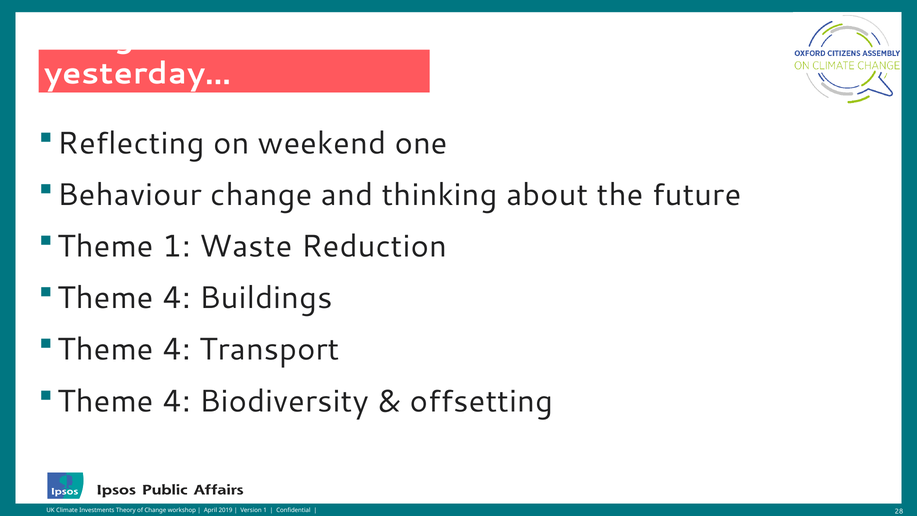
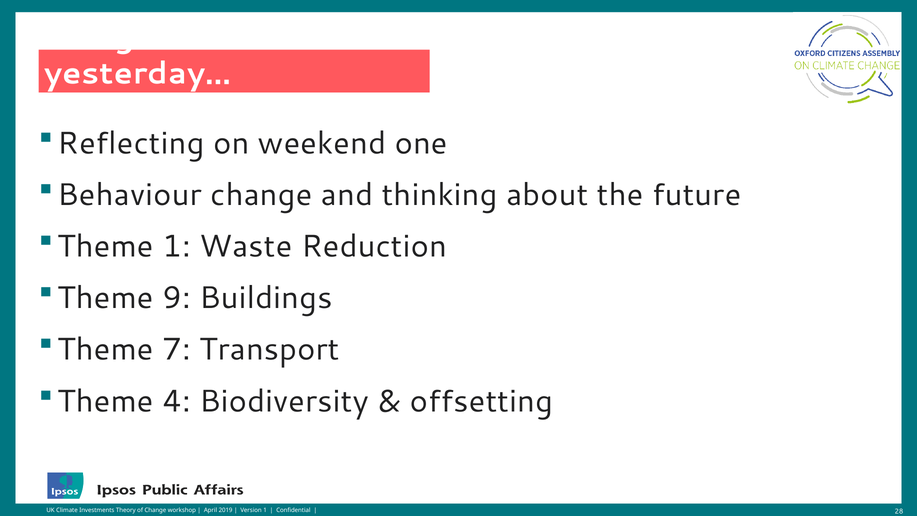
4: 4 -> 9 (176, 298)
4: 4 -> 7 (176, 350)
